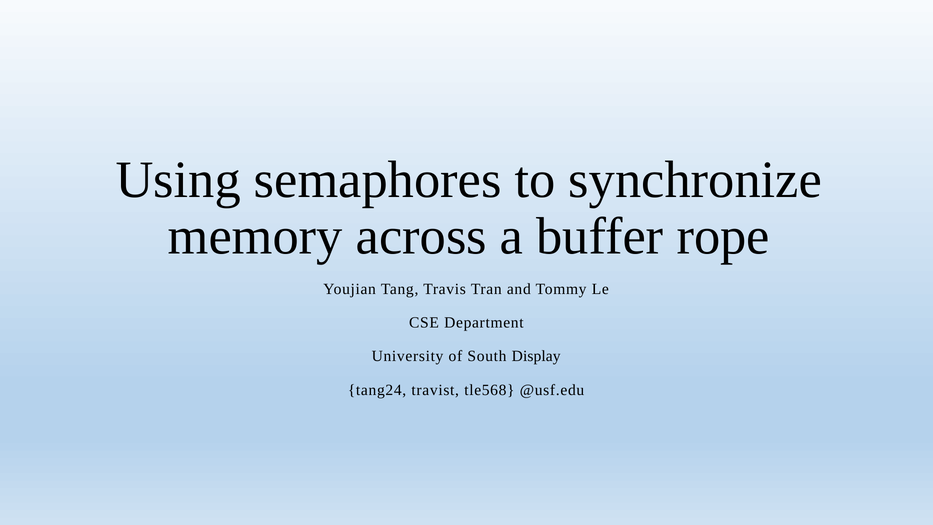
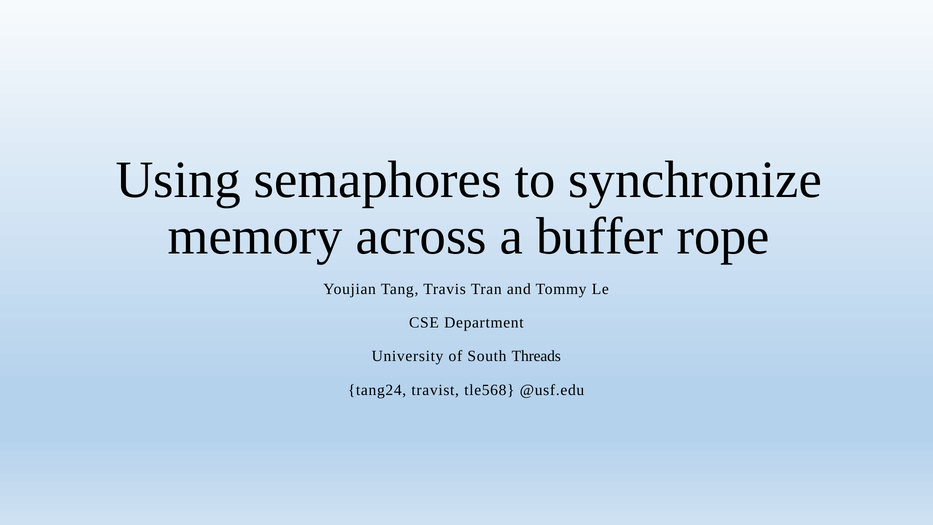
Display: Display -> Threads (536, 356)
